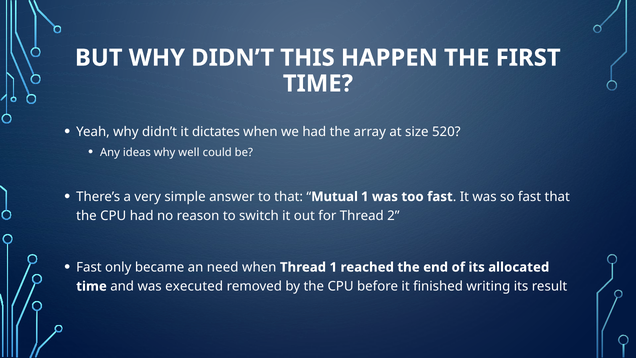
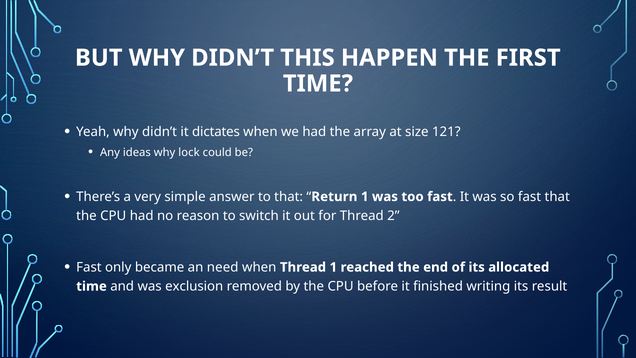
520: 520 -> 121 (446, 132)
well: well -> lock (189, 152)
Mutual: Mutual -> Return (334, 197)
executed: executed -> exclusion (194, 286)
